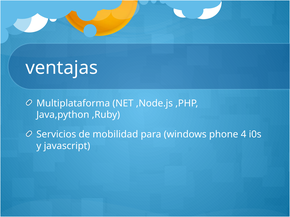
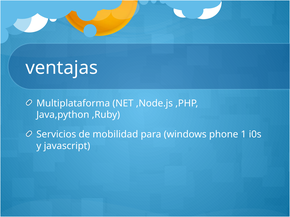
4: 4 -> 1 (244, 135)
